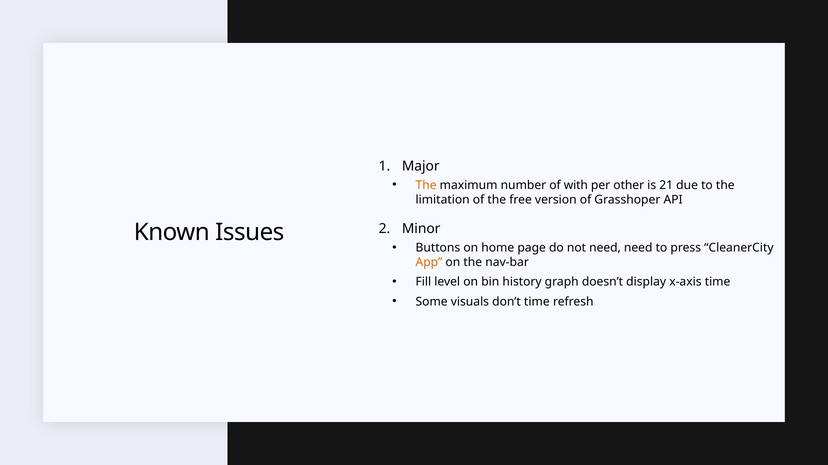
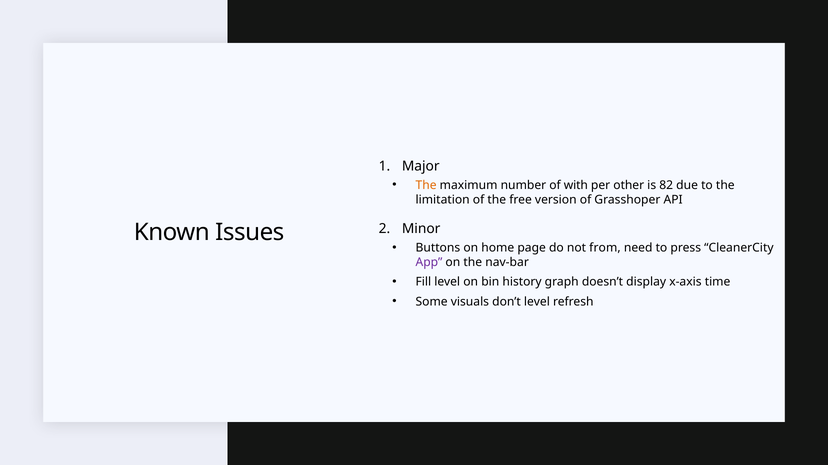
21: 21 -> 82 (666, 185)
not need: need -> from (605, 248)
App colour: orange -> purple (429, 263)
don’t time: time -> level (537, 302)
